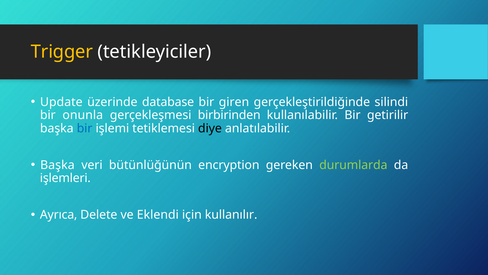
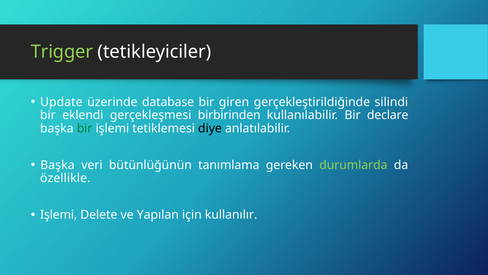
Trigger colour: yellow -> light green (62, 52)
onunla: onunla -> eklendi (83, 115)
getirilir: getirilir -> declare (388, 115)
bir colour: blue -> green (85, 128)
encryption: encryption -> tanımlama (229, 165)
işlemleri: işlemleri -> özellikle (65, 178)
Ayrıca: Ayrıca -> Işlemi (59, 214)
Eklendi: Eklendi -> Yapılan (158, 214)
